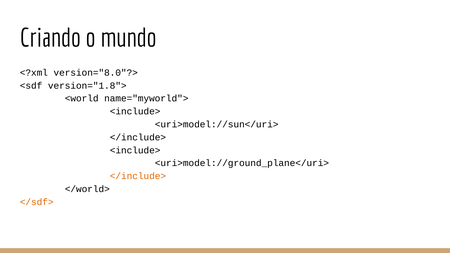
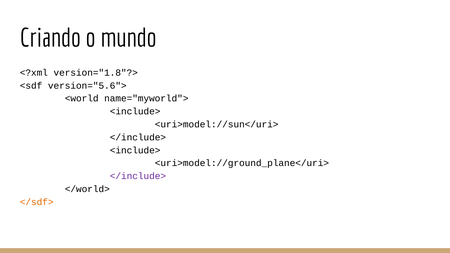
version="8.0"?>: version="8.0"?> -> version="1.8"?> (96, 73)
version="1.8">: version="1.8"> -> version="5.6"> (87, 86)
</include> colour: orange -> purple (138, 176)
